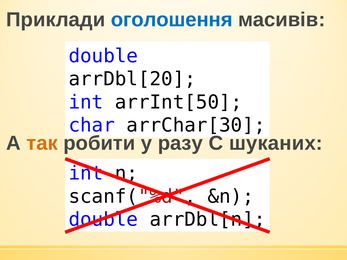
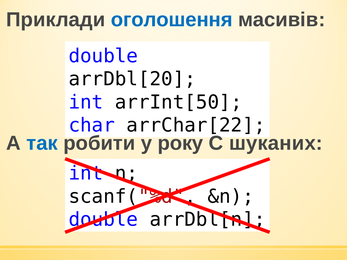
arrChar[30: arrChar[30 -> arrChar[22 (196, 125)
так colour: orange -> blue (42, 143)
разу: разу -> року (180, 143)
